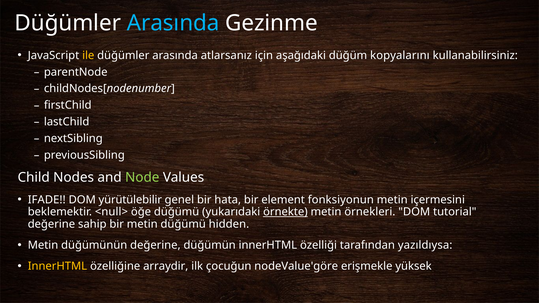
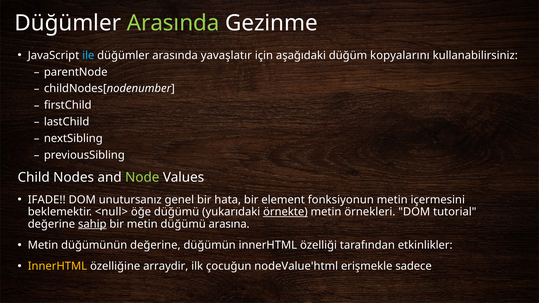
Arasında colour: light blue -> light green (173, 23)
ile colour: yellow -> light blue (88, 55)
atlarsanız: atlarsanız -> yavaşlatır (226, 55)
yürütülebilir: yürütülebilir -> unutursanız (130, 200)
sahip underline: none -> present (92, 224)
hidden: hidden -> arasına (229, 224)
yazıldıysa: yazıldıysa -> etkinlikler (425, 245)
nodeValue'göre: nodeValue'göre -> nodeValue'html (296, 266)
yüksek: yüksek -> sadece (414, 266)
